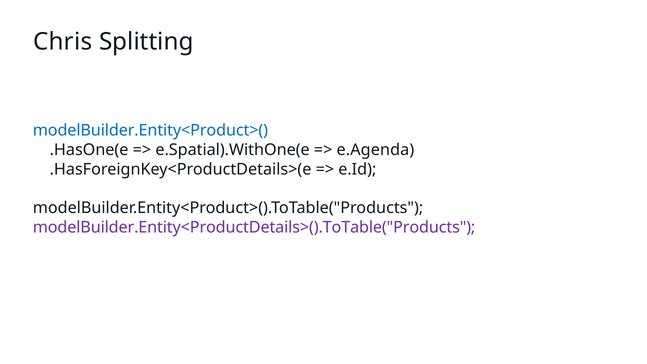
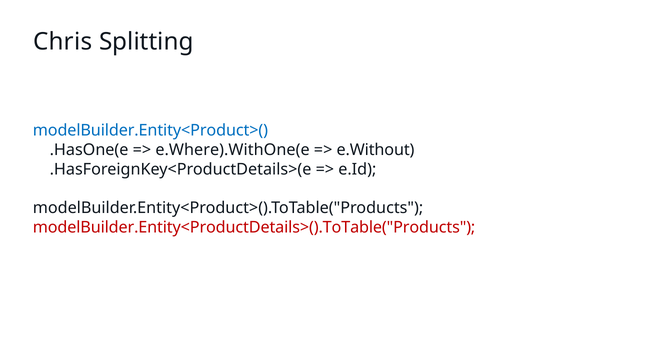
e.Spatial).WithOne(e: e.Spatial).WithOne(e -> e.Where).WithOne(e (233, 150)
e.Agenda: e.Agenda -> e.Without (376, 150)
modelBuilder.Entity<ProductDetails>().ToTable("Products colour: purple -> red (254, 227)
